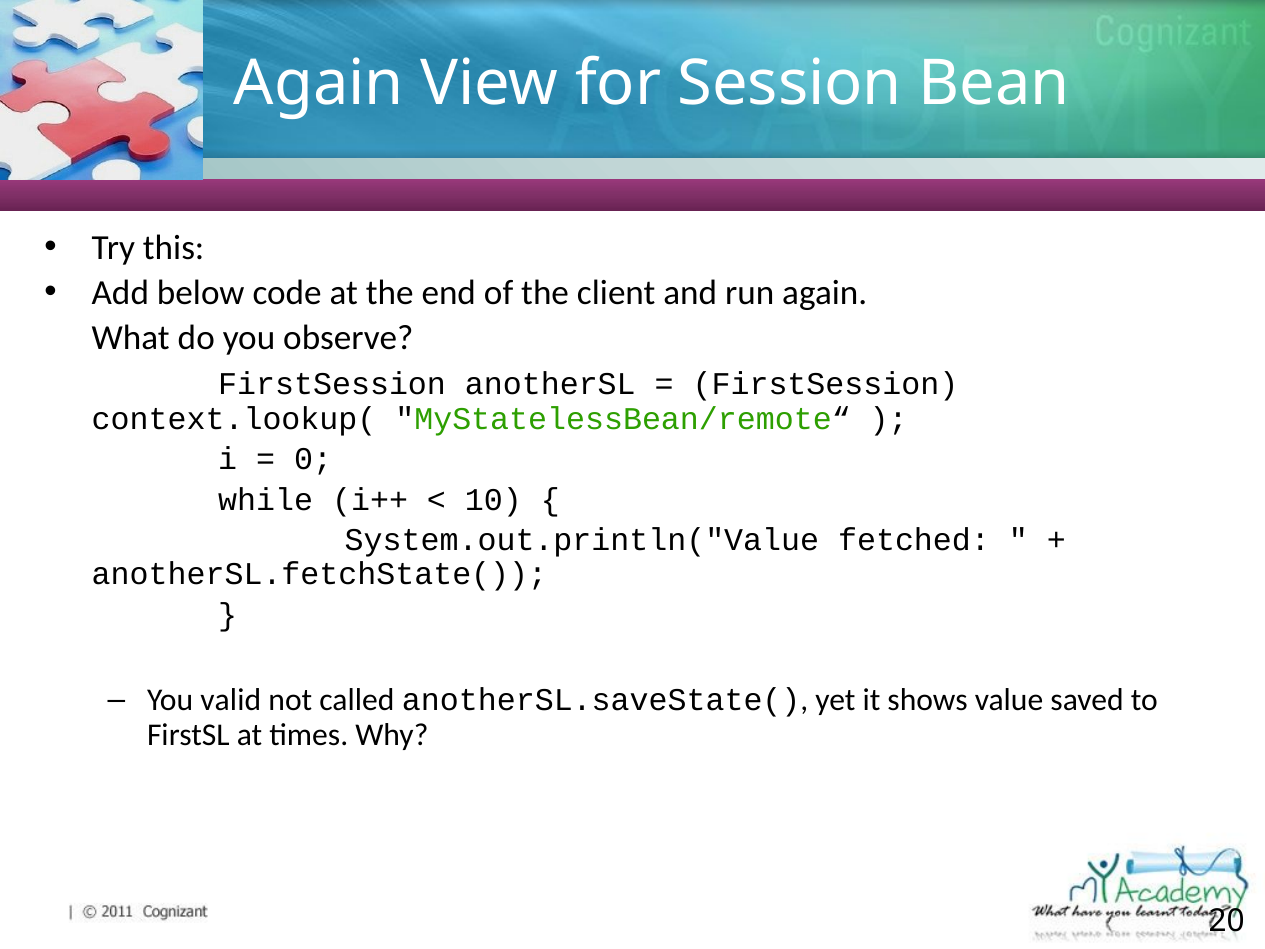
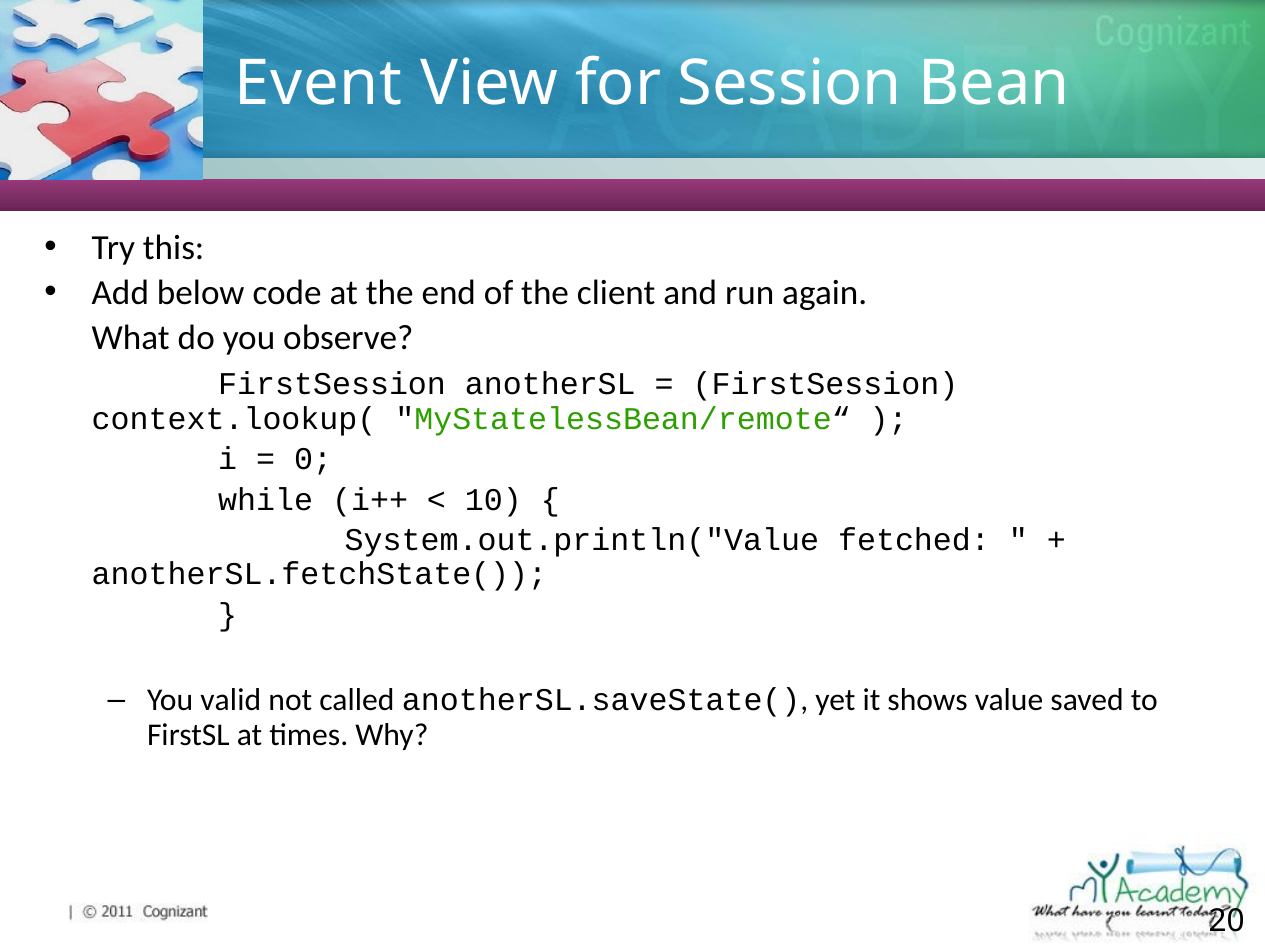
Again: Again -> Event (319, 83)
